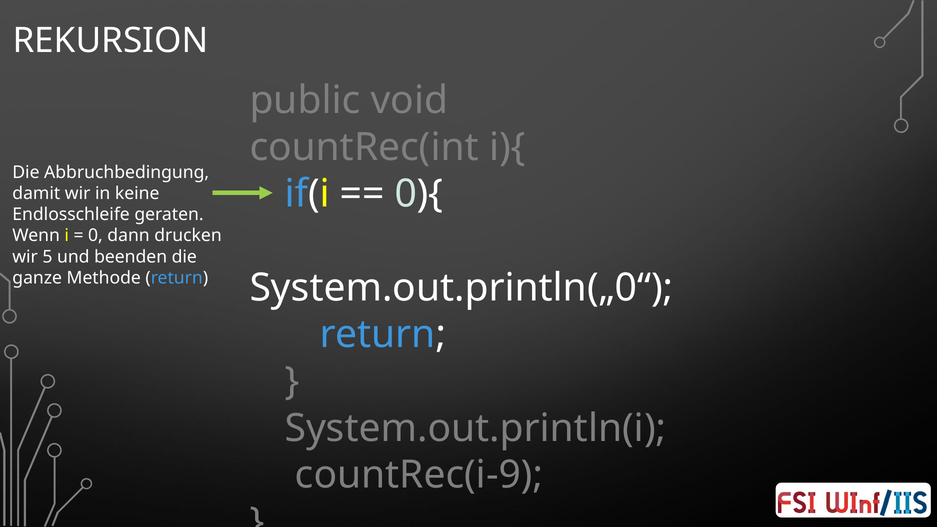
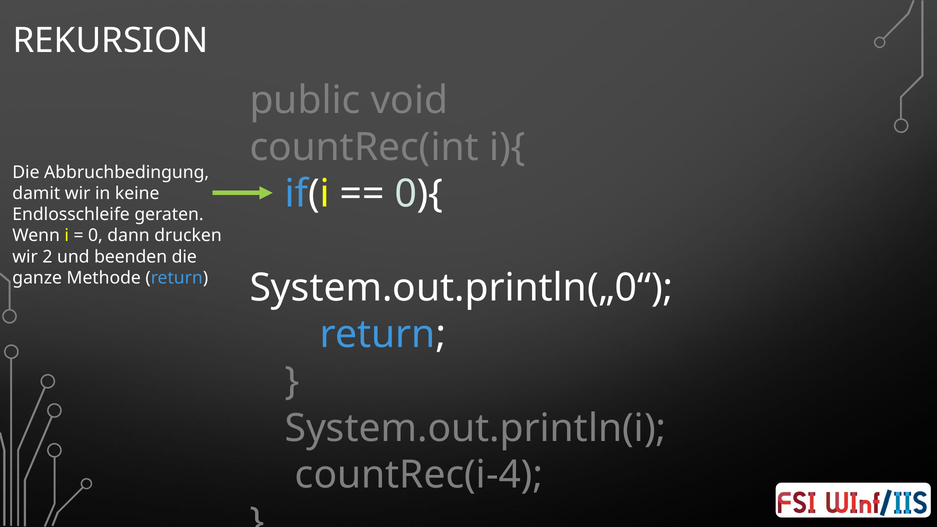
5: 5 -> 2 (47, 257)
countRec(i-9: countRec(i-9 -> countRec(i-4 (419, 475)
